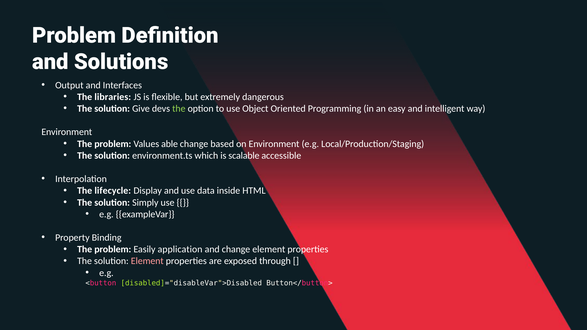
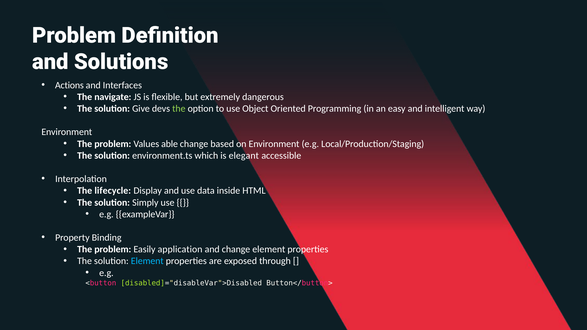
Output: Output -> Actions (69, 85)
libraries: libraries -> navigate (113, 97)
scalable: scalable -> elegant (244, 156)
Element colour: pink -> light blue (147, 261)
